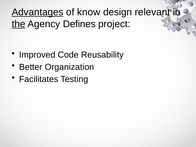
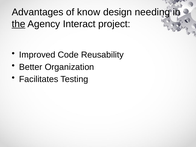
Advantages underline: present -> none (38, 12)
relevant: relevant -> needing (152, 12)
Defines: Defines -> Interact (79, 24)
